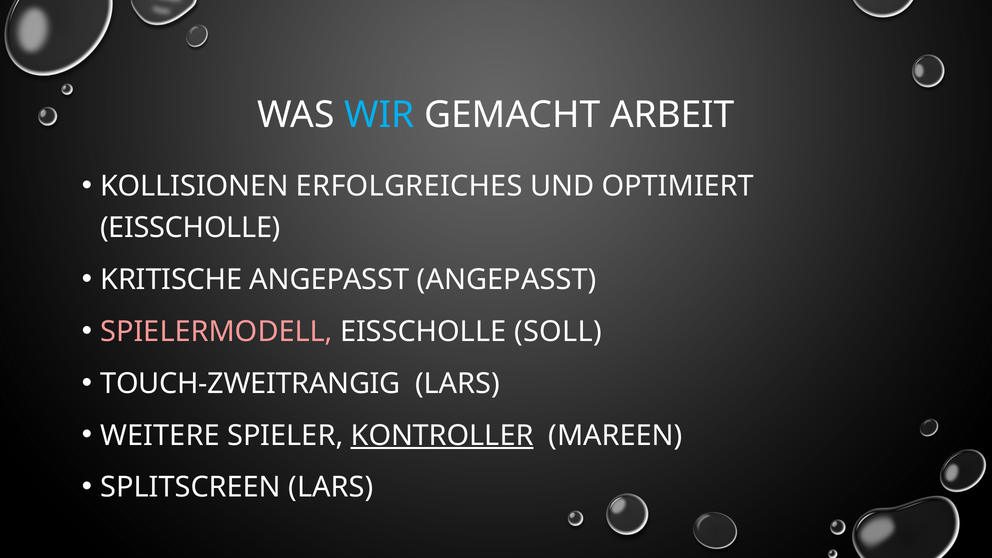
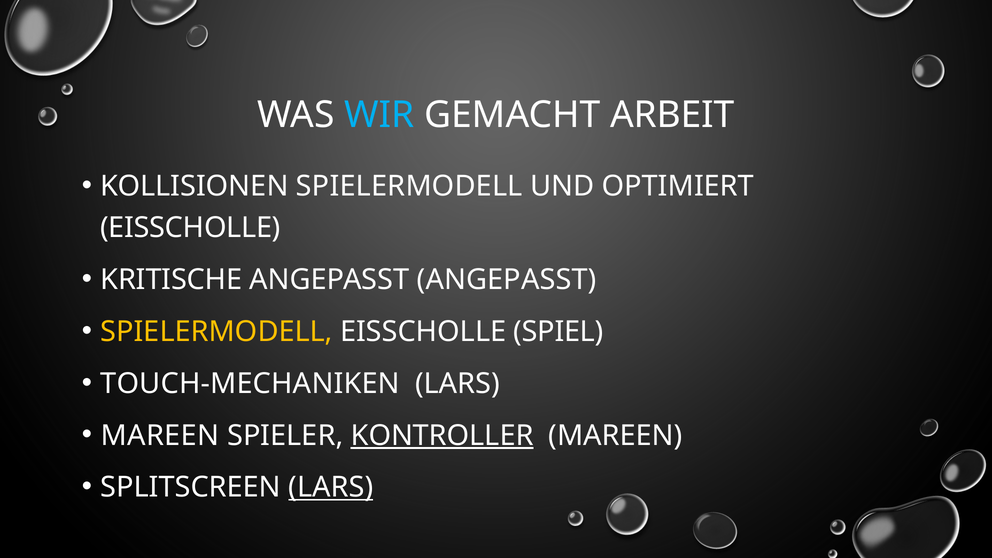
KOLLISIONEN ERFOLGREICHES: ERFOLGREICHES -> SPIELERMODELL (409, 186)
SPIELERMODELL colour: pink -> yellow (217, 332)
SOLL: SOLL -> SPIEL (558, 332)
TOUCH-ZWEITRANGIG: TOUCH-ZWEITRANGIG -> TOUCH-MECHANIKEN (250, 384)
WEITERE: WEITERE -> MAREEN (160, 435)
LARS underline: none -> present (331, 487)
